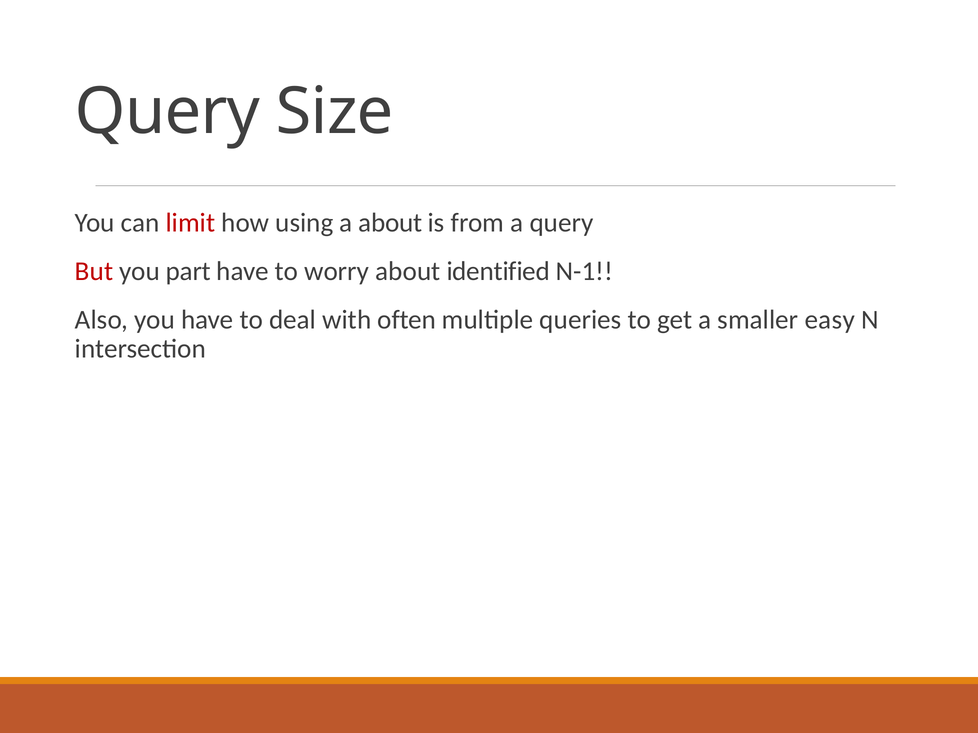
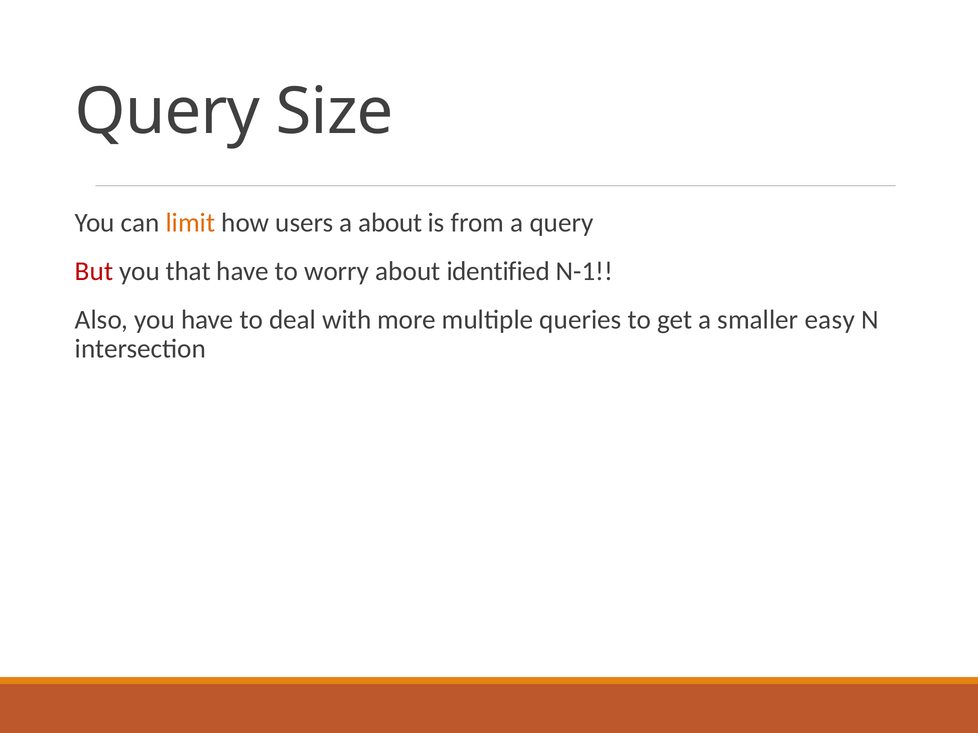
limit colour: red -> orange (190, 223)
using: using -> users (304, 223)
part: part -> that (188, 272)
often: often -> more (407, 320)
